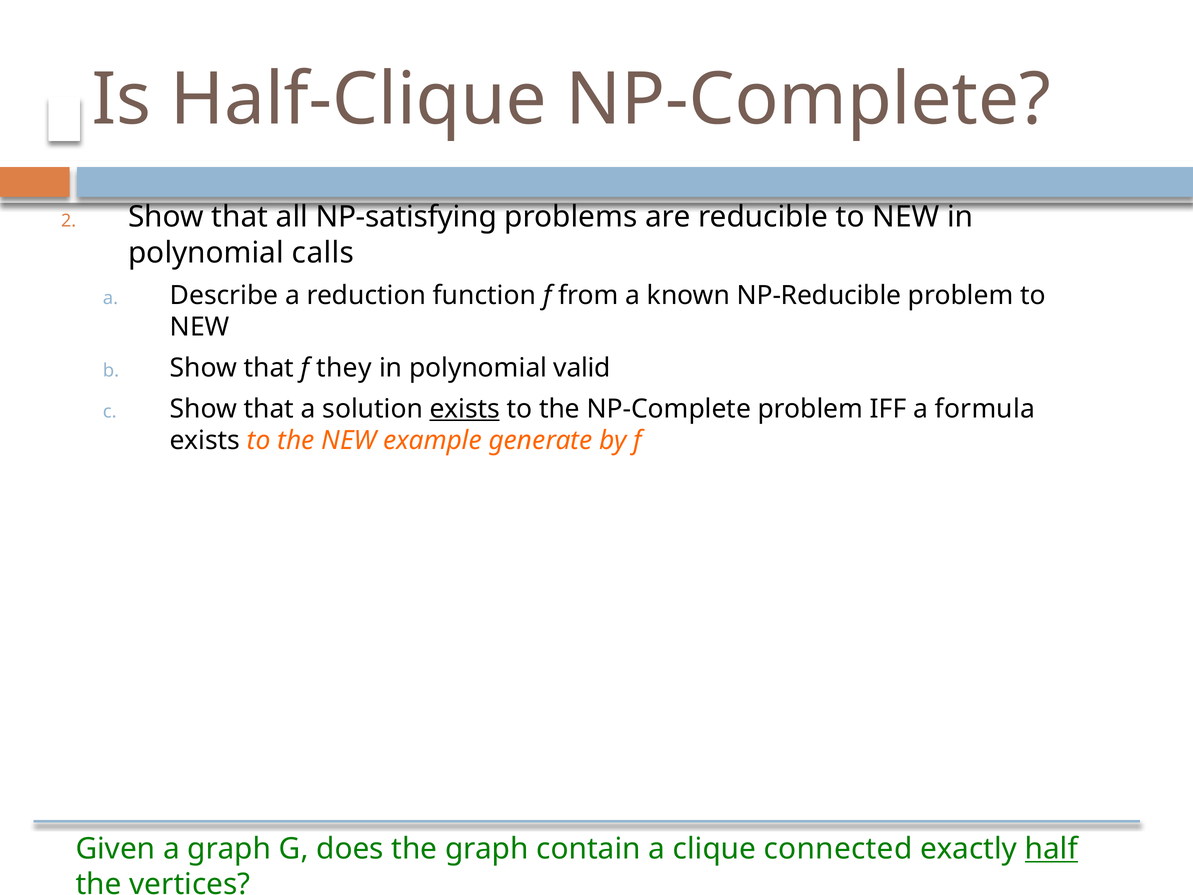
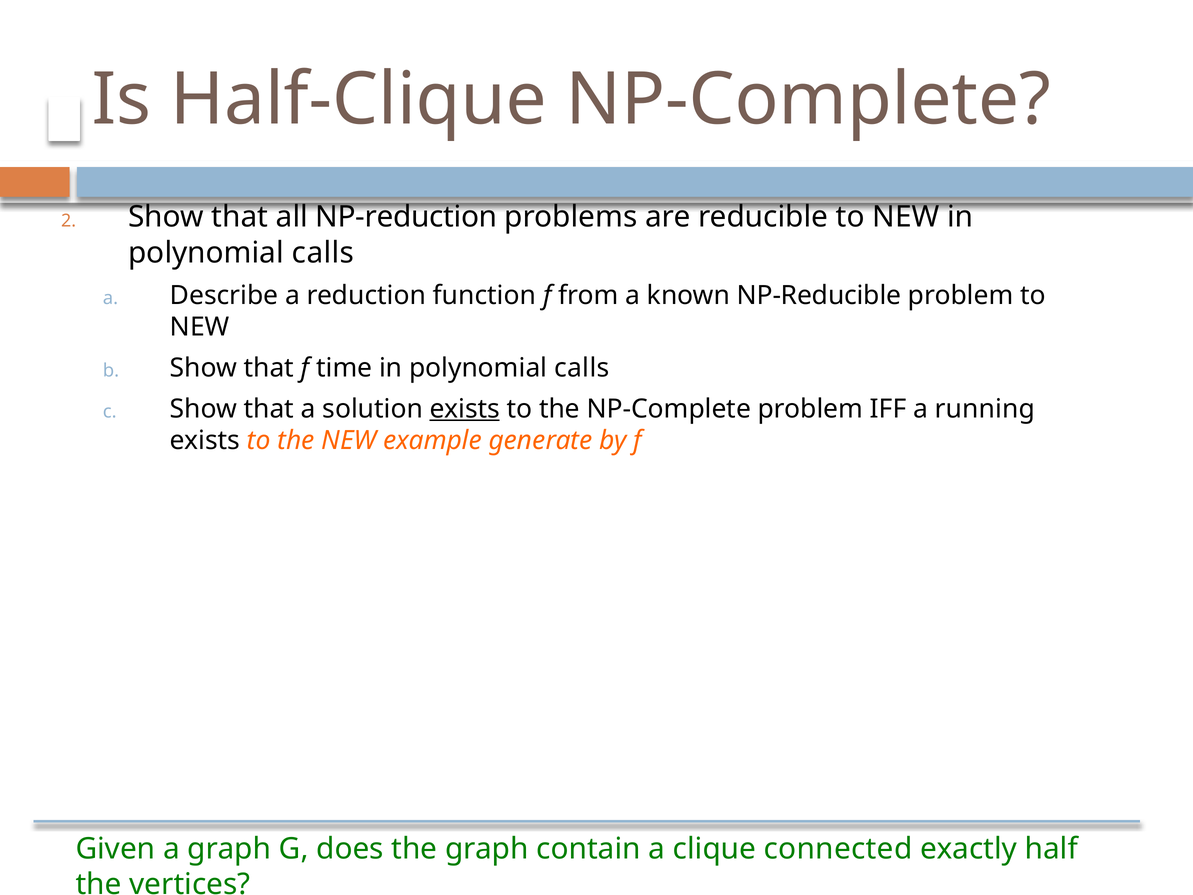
NP-satisfying: NP-satisfying -> NP-reduction (406, 217)
they: they -> time (344, 368)
valid: valid -> calls (582, 368)
formula: formula -> running (985, 409)
half underline: present -> none (1051, 849)
